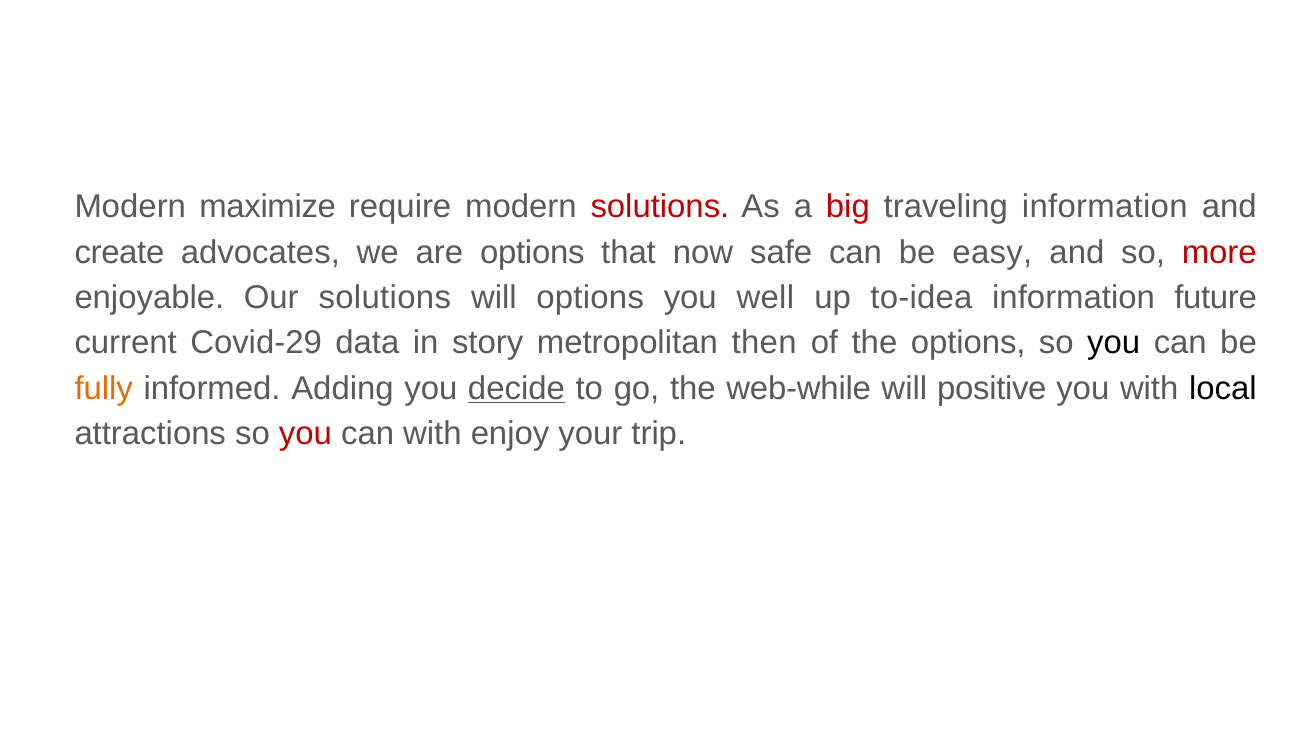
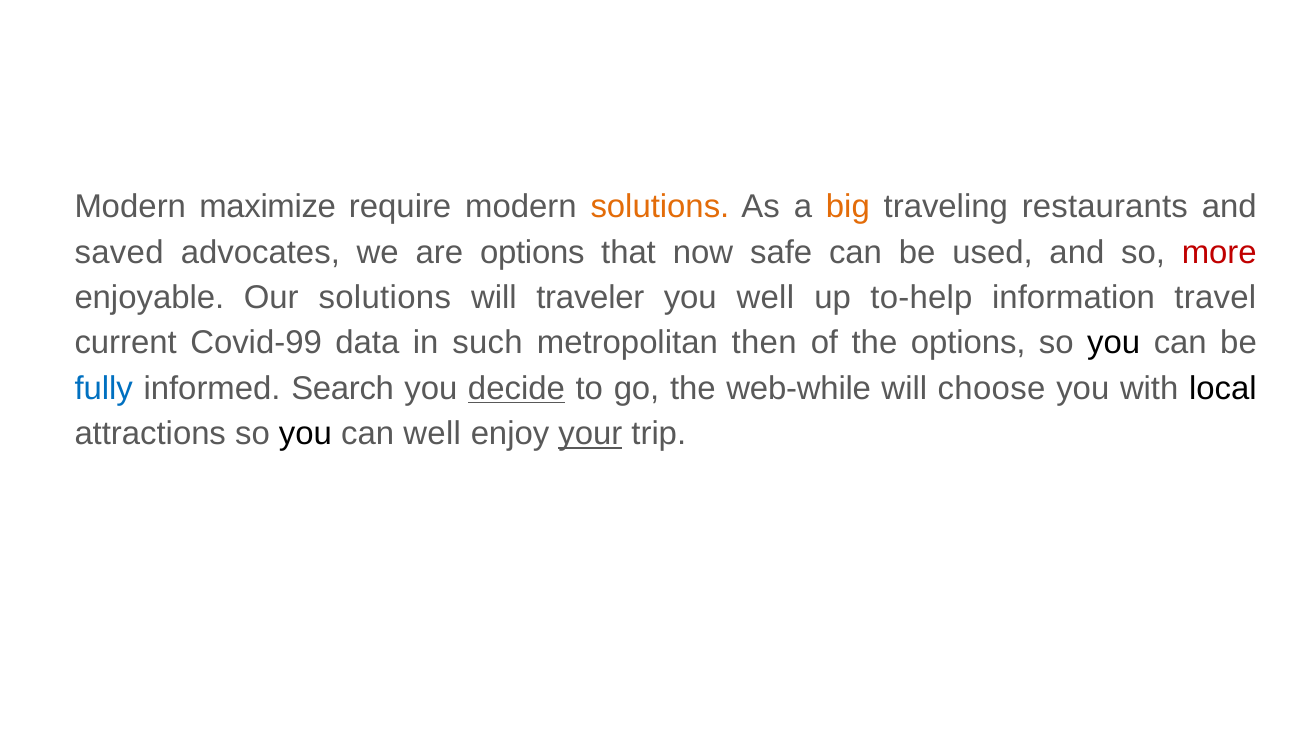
solutions colour: red -> orange (660, 207)
big colour: red -> orange (848, 207)
traveling information: information -> restaurants (1105, 207)
create: create -> saved (119, 252)
easy: easy -> used (993, 252)
will options: options -> traveler (590, 298)
to-idea: to-idea -> to-help (921, 298)
future: future -> travel (1215, 298)
Covid-29: Covid-29 -> Covid-99 (256, 343)
story: story -> such (488, 343)
fully colour: orange -> blue (104, 389)
Adding: Adding -> Search (343, 389)
positive: positive -> choose (992, 389)
you colour: red -> black (305, 434)
can with: with -> well (432, 434)
your underline: none -> present (590, 434)
